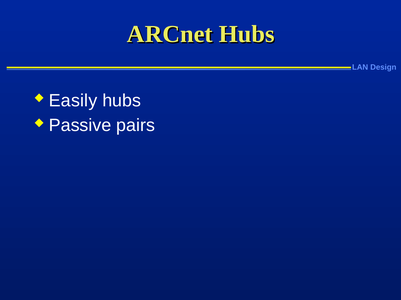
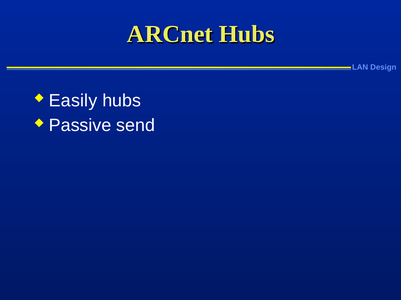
pairs: pairs -> send (136, 126)
